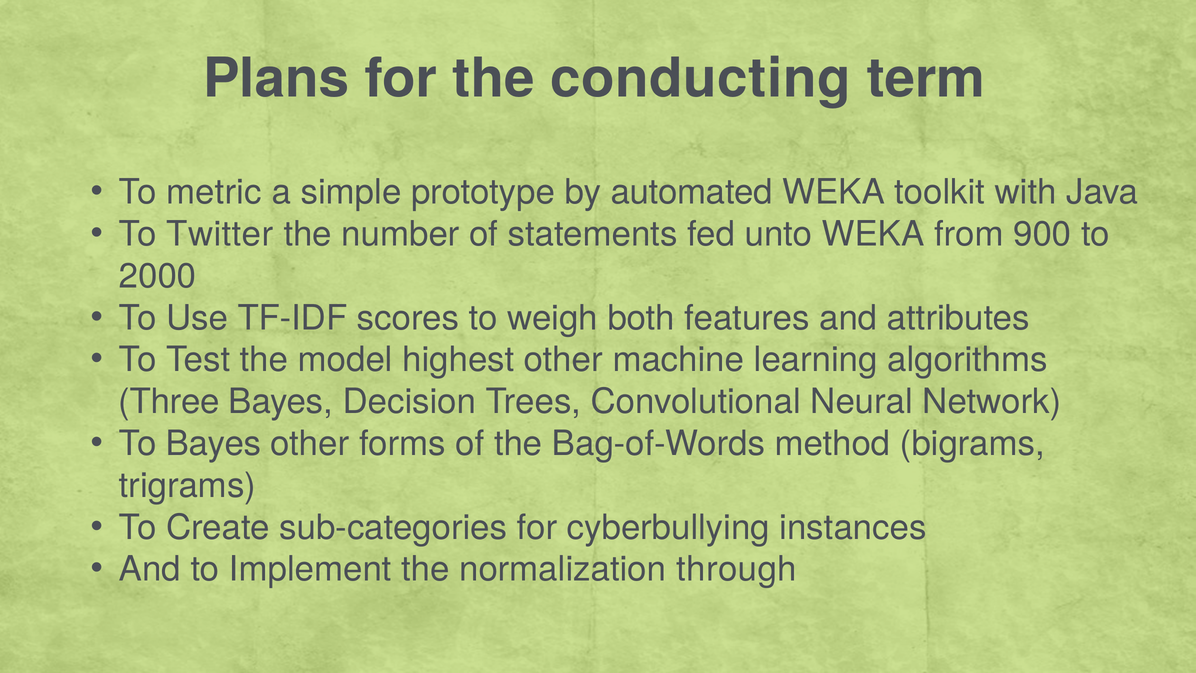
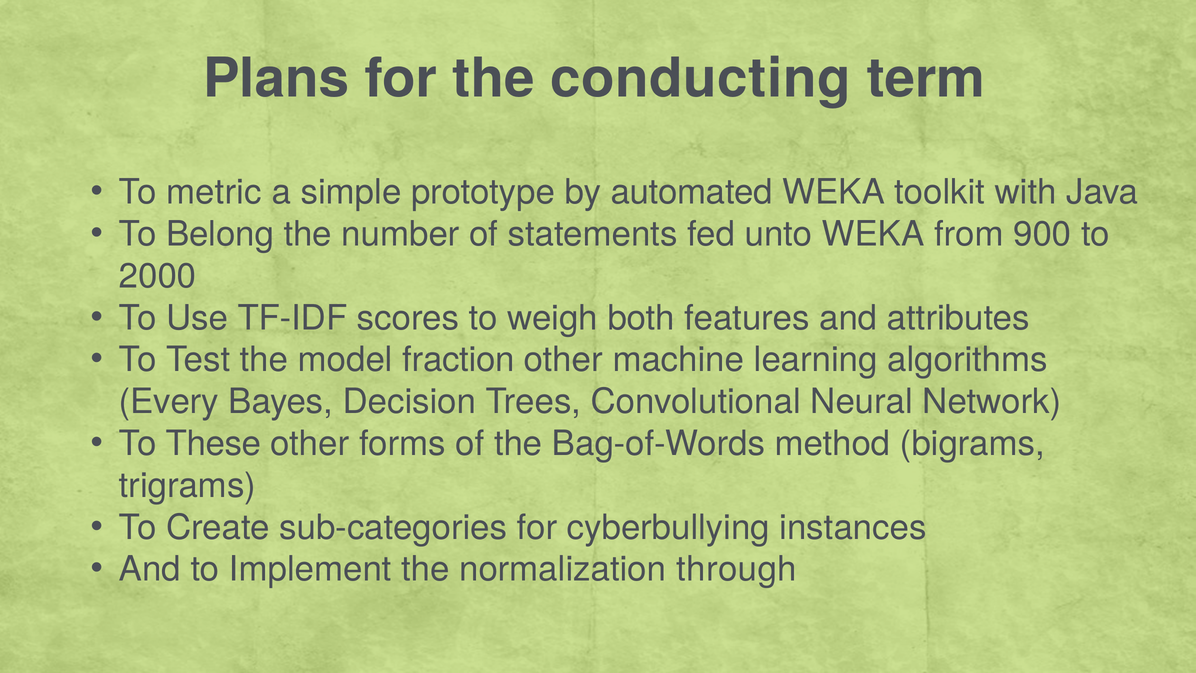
Twitter: Twitter -> Belong (220, 234)
highest: highest -> fraction (459, 360)
Three: Three -> Every (169, 402)
To Bayes: Bayes -> These (214, 444)
